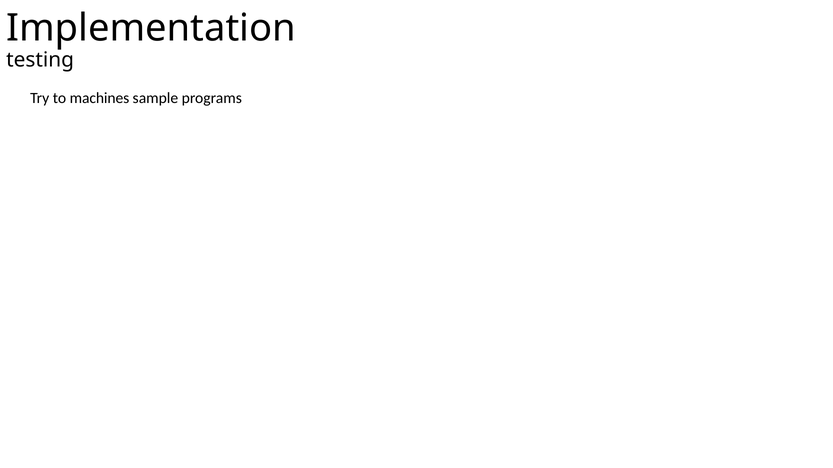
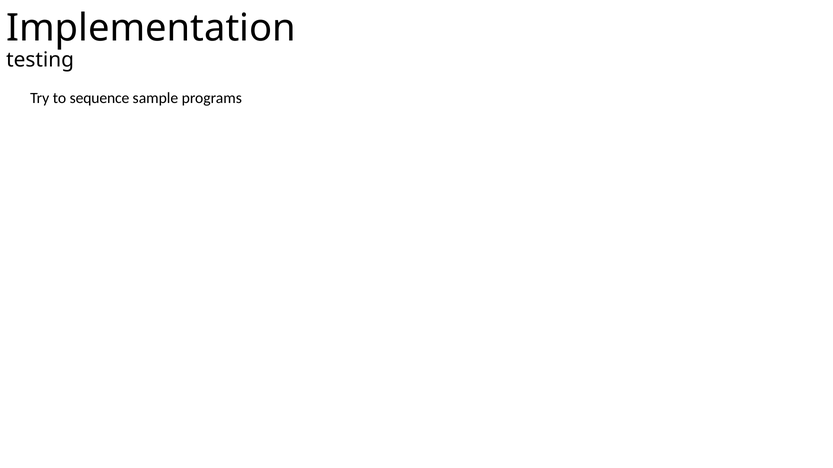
machines: machines -> sequence (99, 98)
